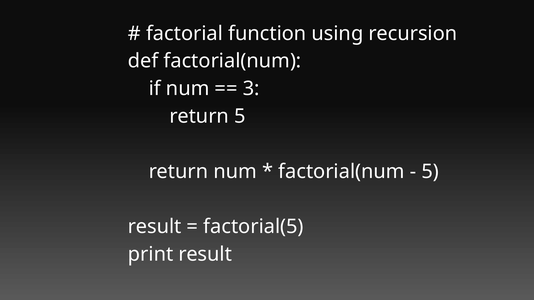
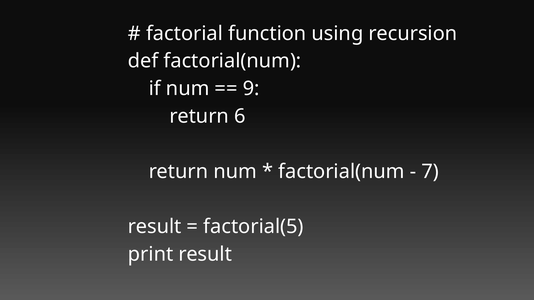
3: 3 -> 9 (251, 89)
return 5: 5 -> 6 (240, 116)
5: 5 -> 7 (430, 172)
